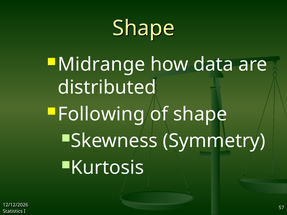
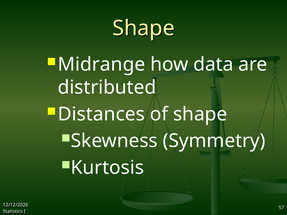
Following: Following -> Distances (101, 114)
